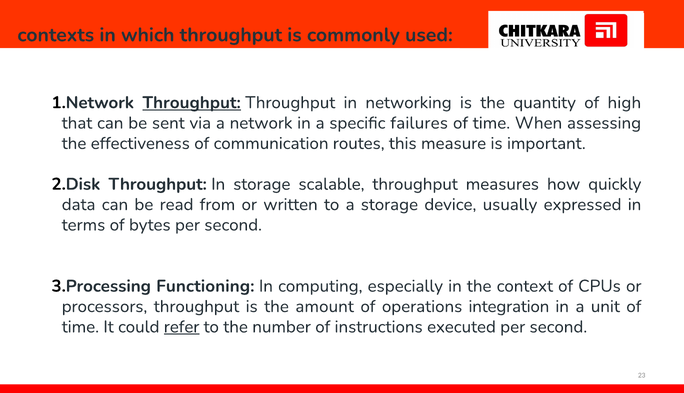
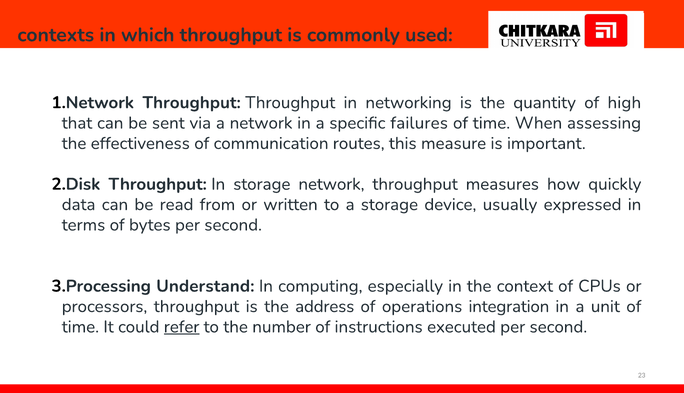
Throughput underline: present -> none (192, 103)
storage scalable: scalable -> network (331, 184)
Functioning: Functioning -> Understand (205, 286)
amount: amount -> address (325, 306)
